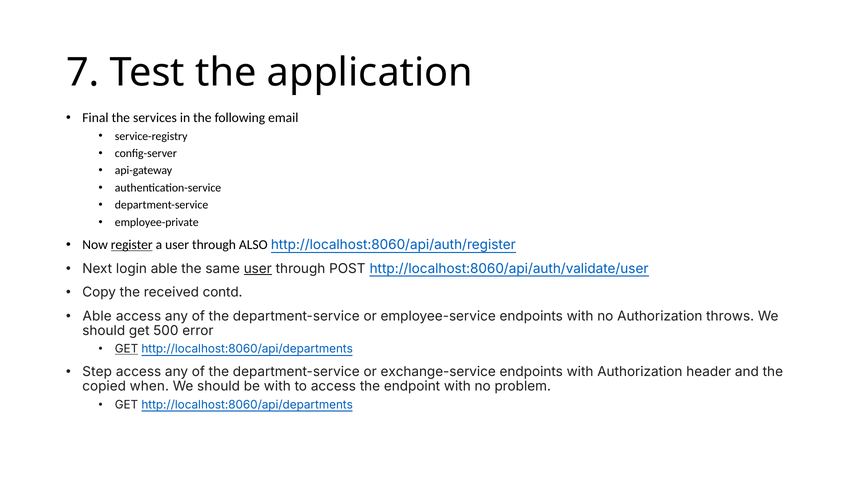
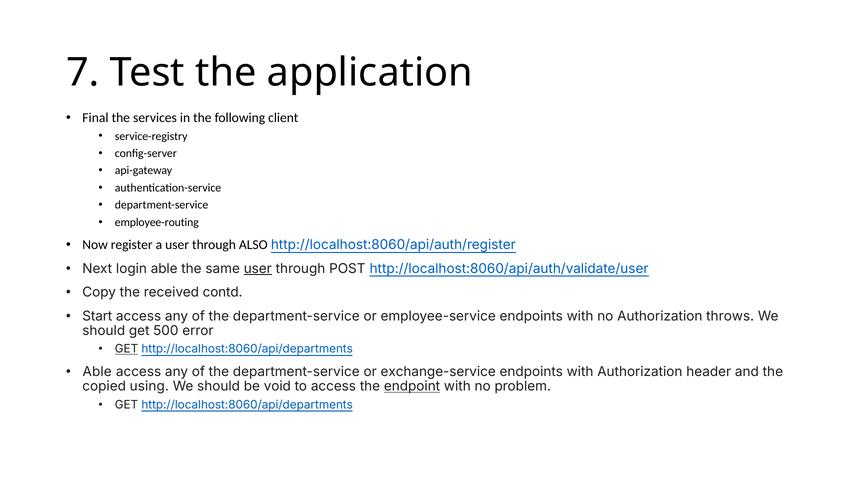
email: email -> client (283, 118)
employee-private: employee-private -> employee-routing (157, 222)
register underline: present -> none (132, 245)
Able: Able -> Start (97, 316)
Step: Step -> Able (97, 372)
when: when -> using (149, 386)
be with: with -> void (277, 386)
endpoint underline: none -> present (412, 386)
